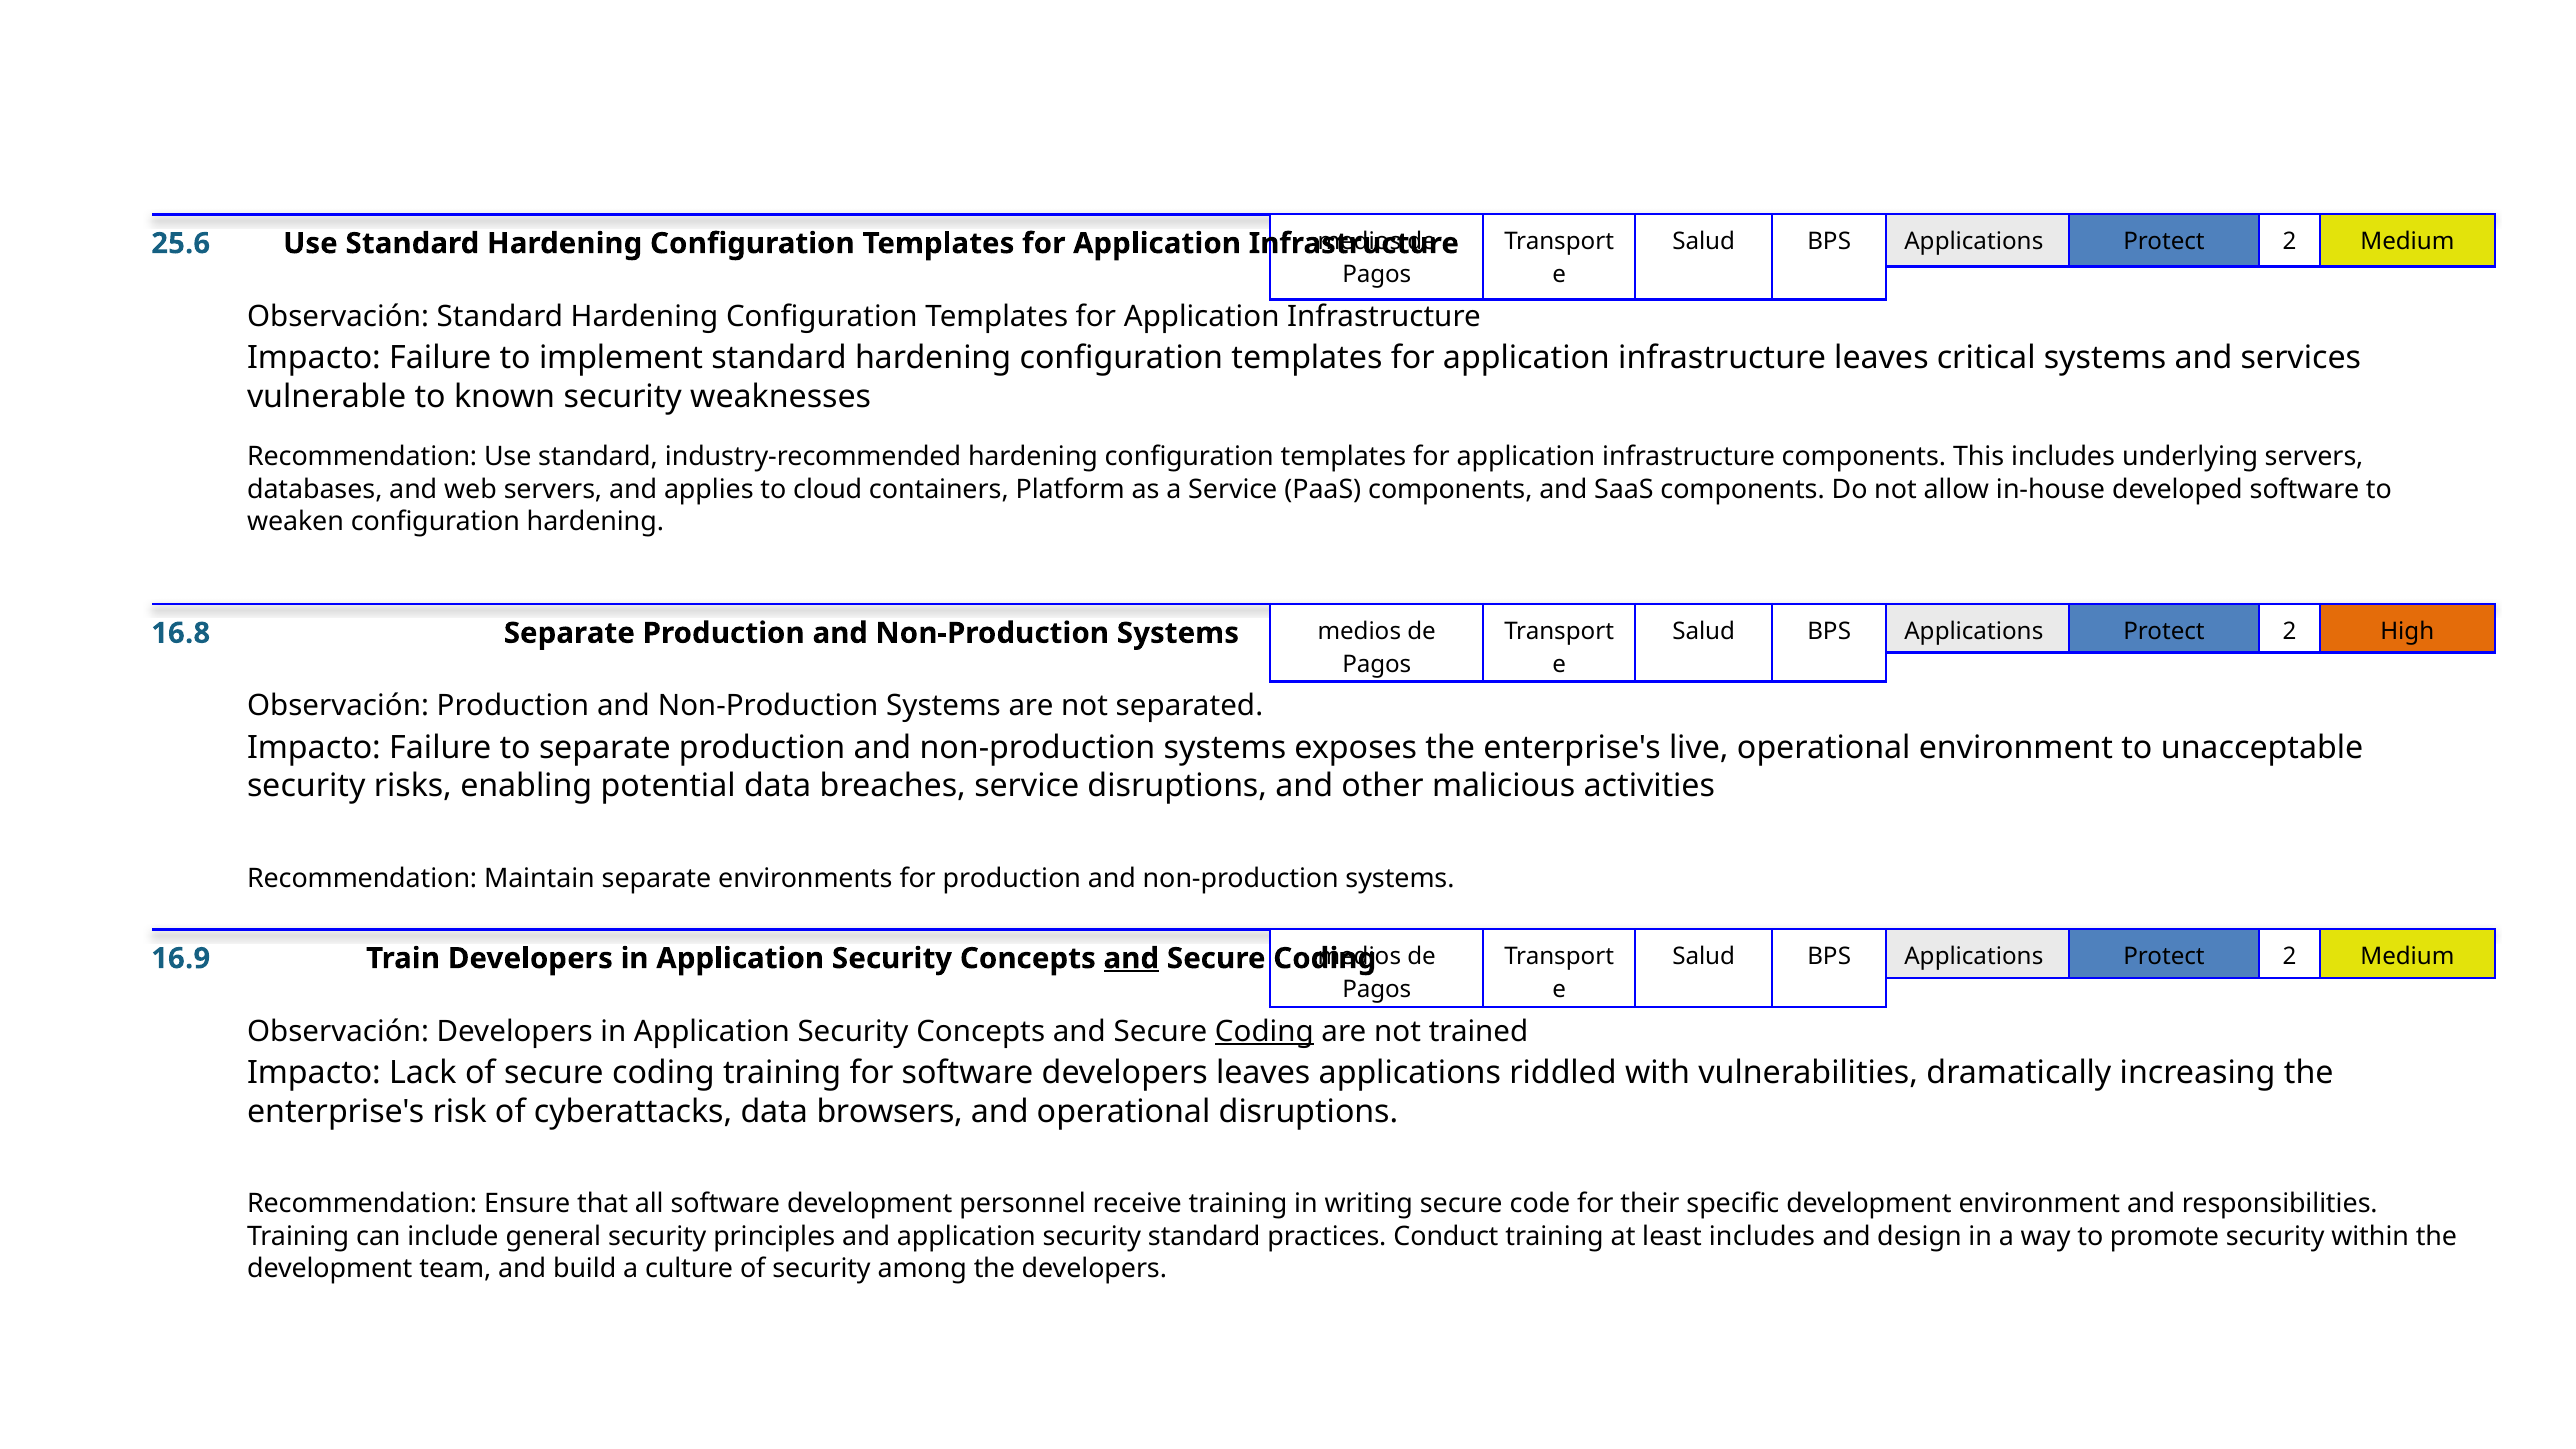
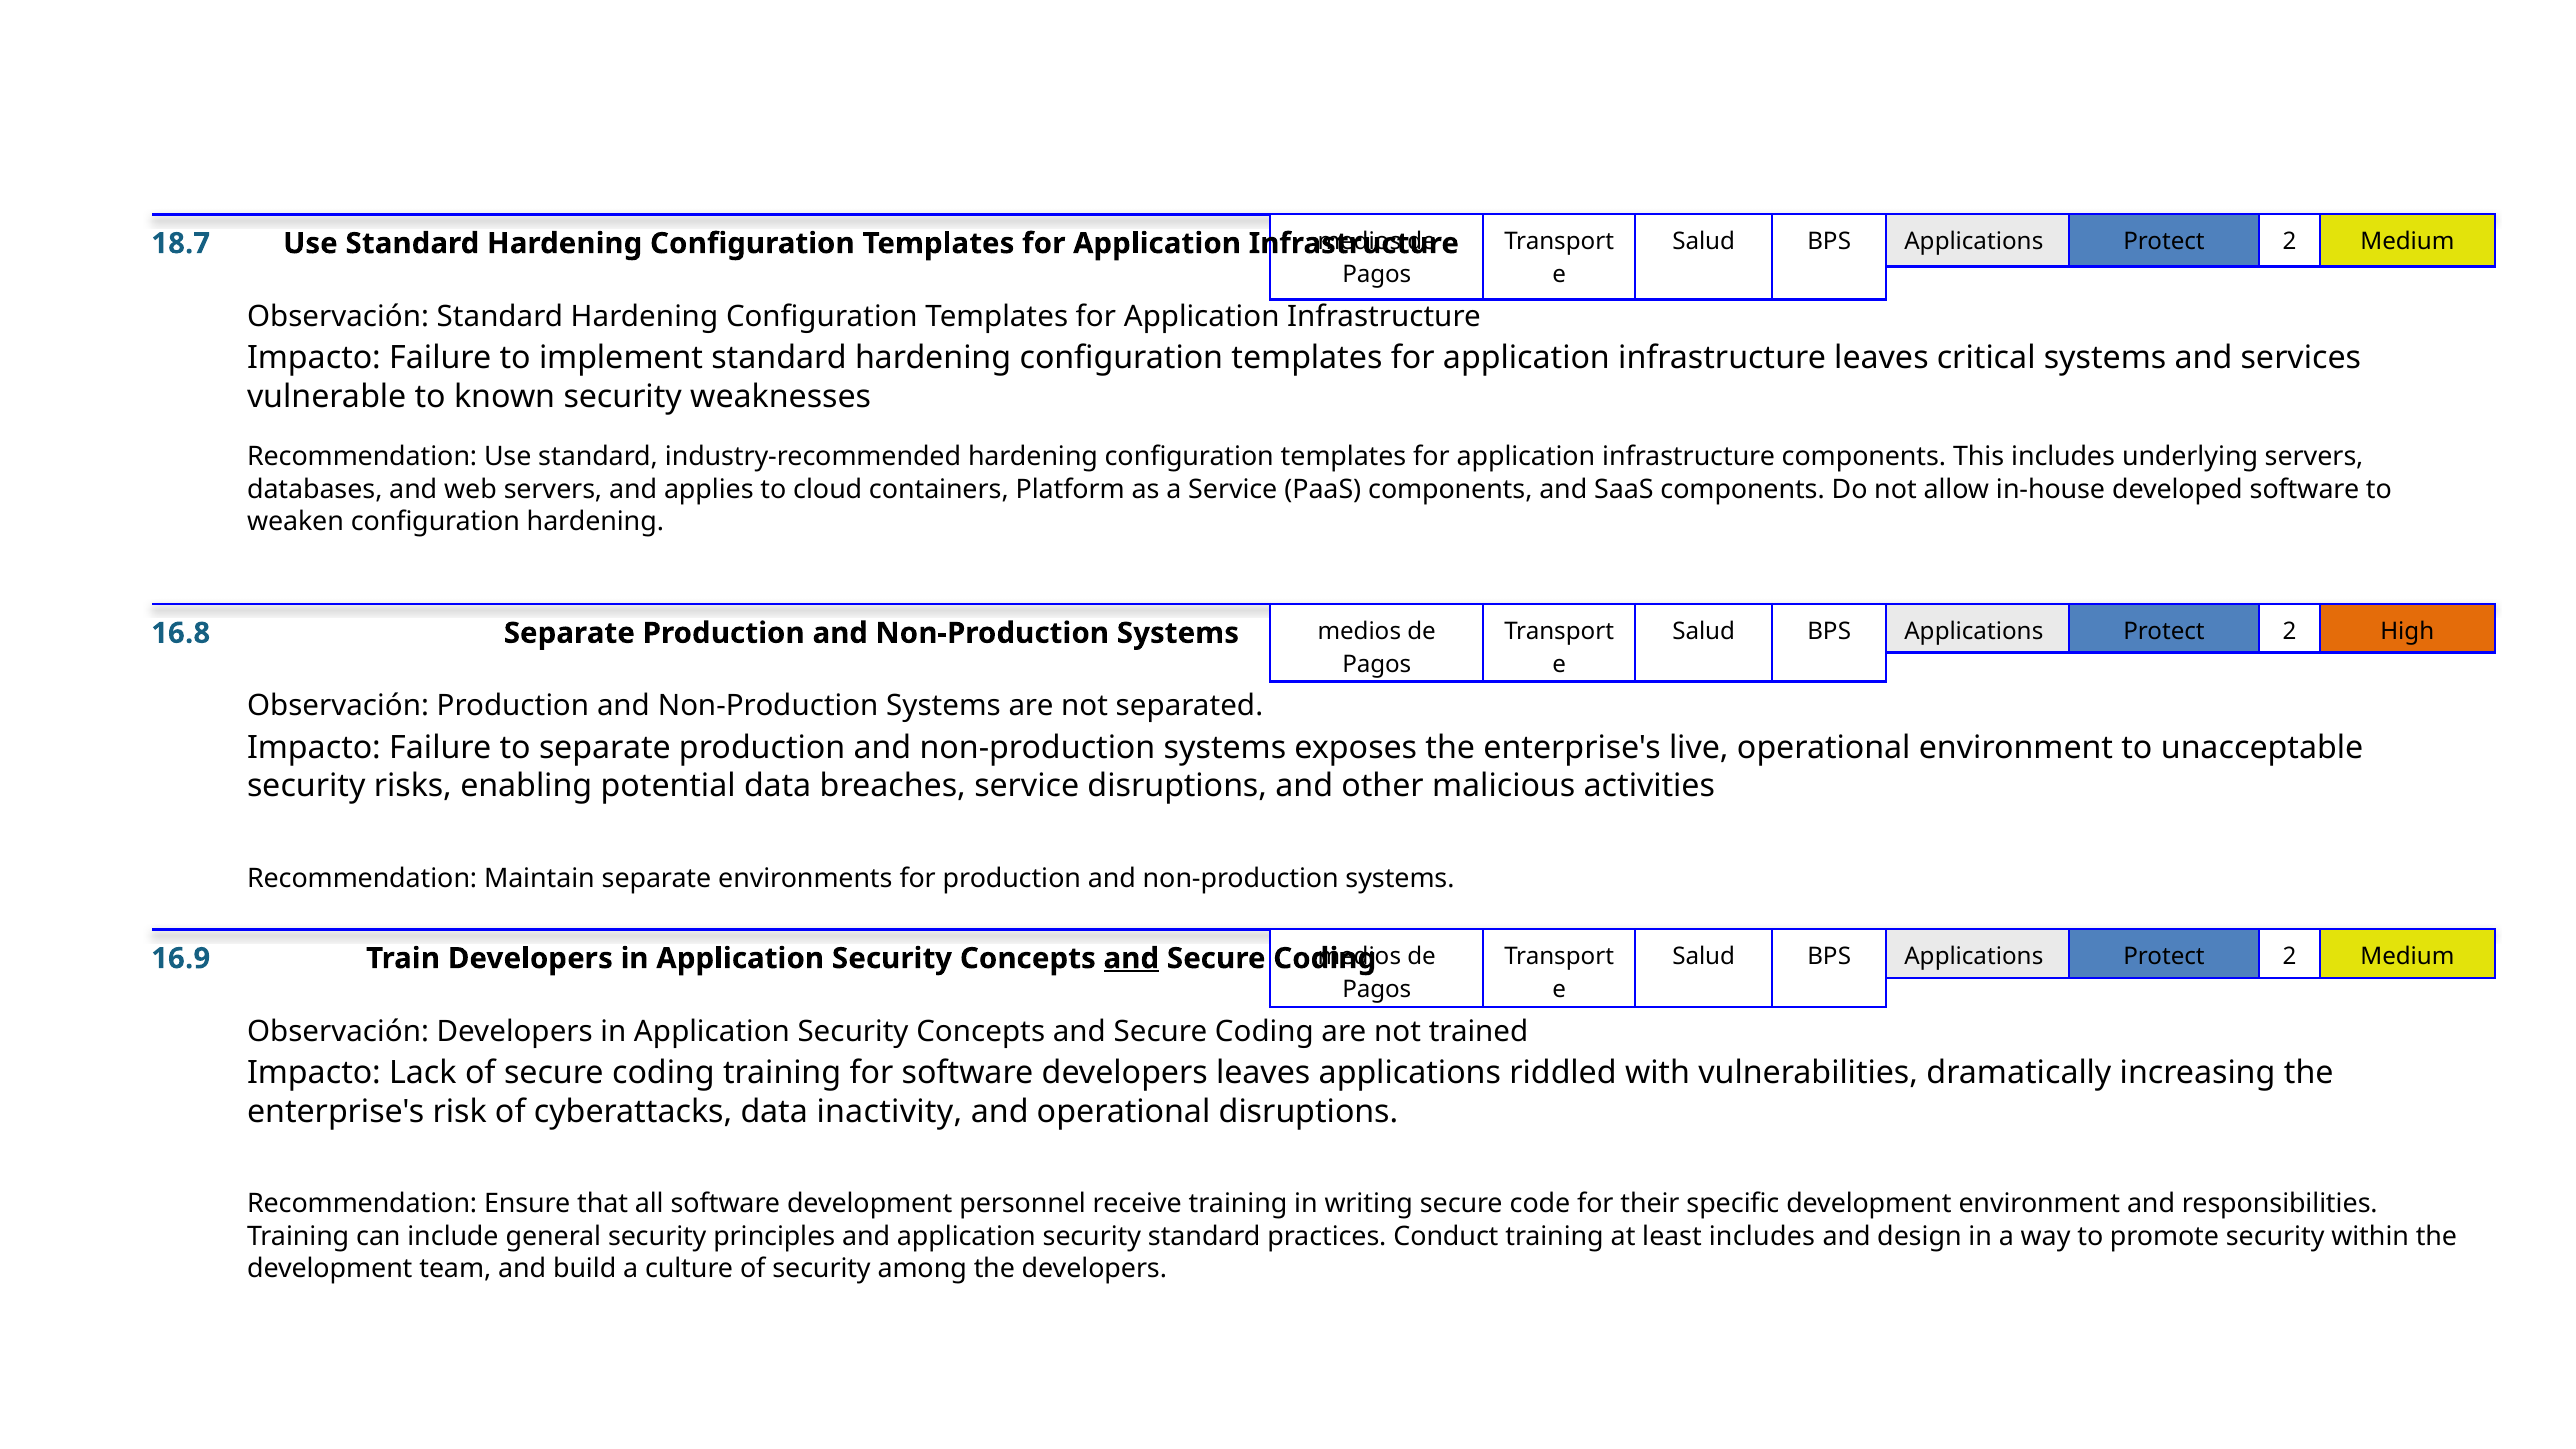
25.6: 25.6 -> 18.7 (181, 243)
Coding underline: present -> none (1264, 1031)
browsers: browsers -> inactivity (889, 1112)
